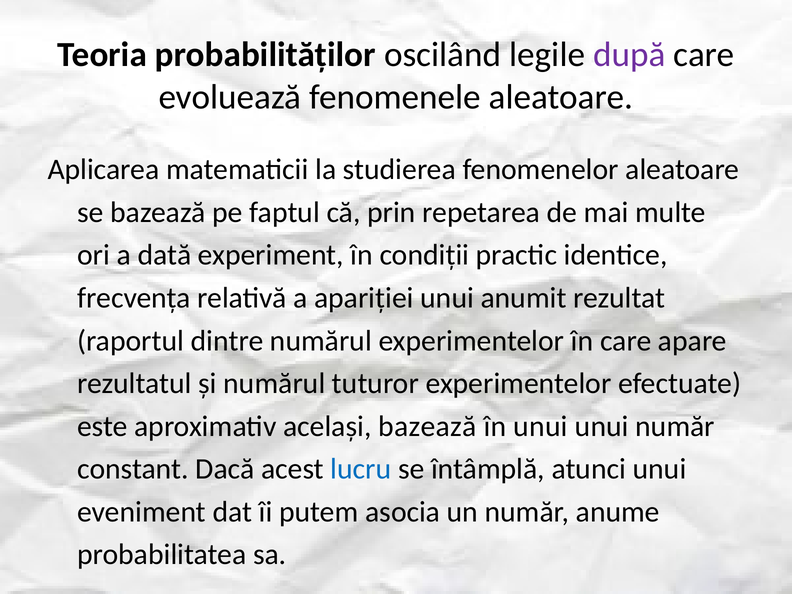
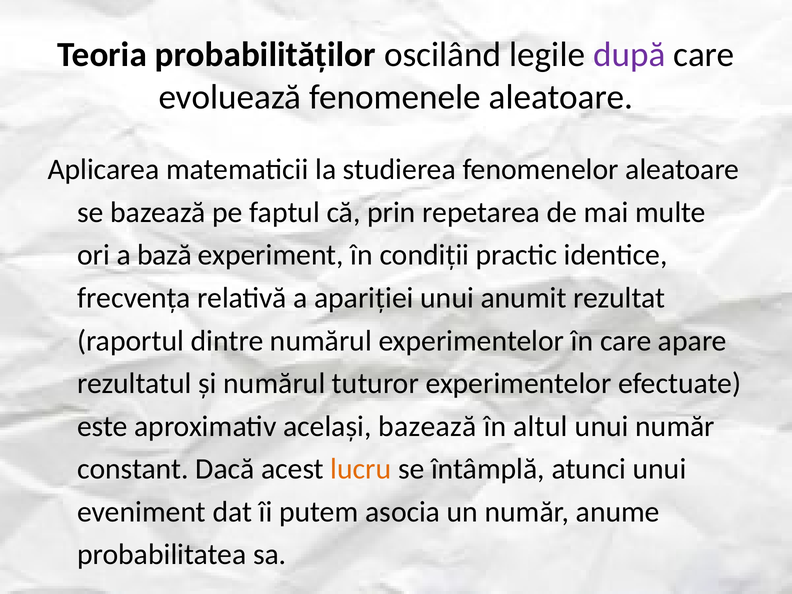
dată: dată -> bază (165, 255)
în unui: unui -> altul (540, 426)
lucru colour: blue -> orange (361, 469)
